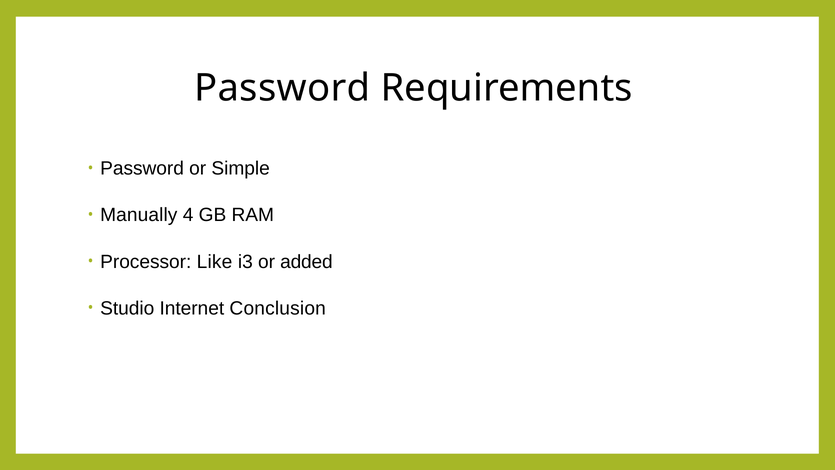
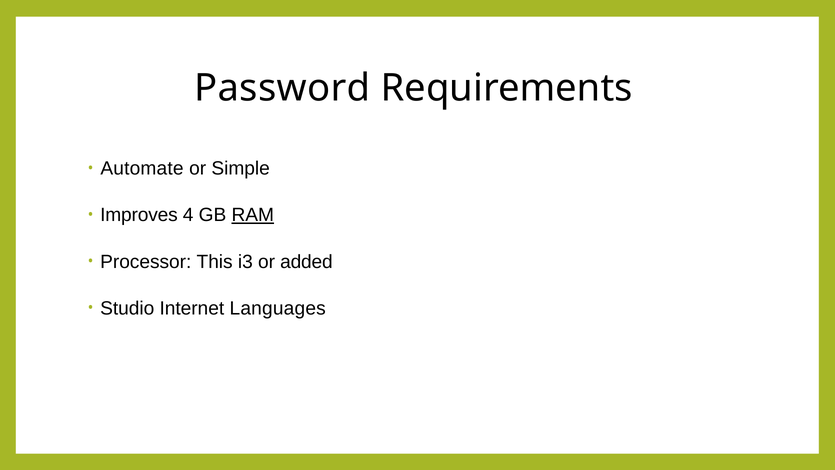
Password: Password -> Automate (142, 168)
Manually: Manually -> Improves (139, 215)
RAM underline: none -> present (253, 215)
Like: Like -> This (215, 262)
Conclusion: Conclusion -> Languages (278, 308)
